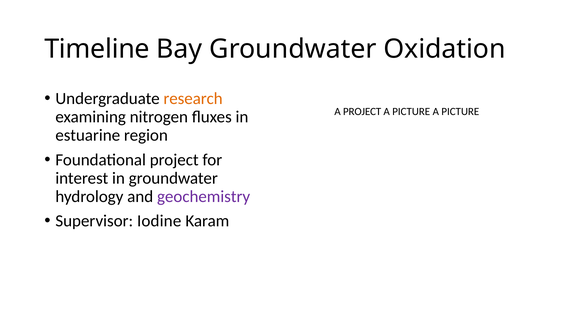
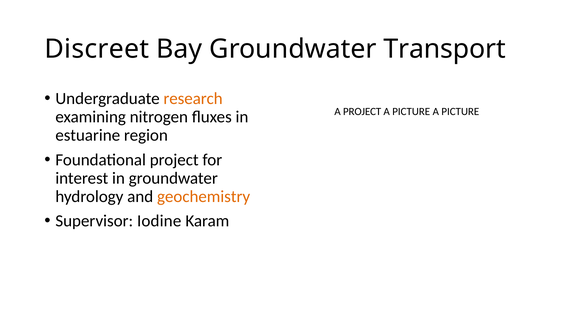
Timeline: Timeline -> Discreet (97, 49)
Oxidation: Oxidation -> Transport (445, 49)
geochemistry colour: purple -> orange (204, 196)
